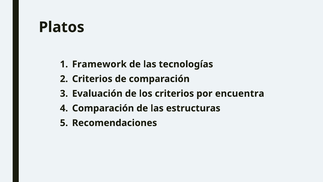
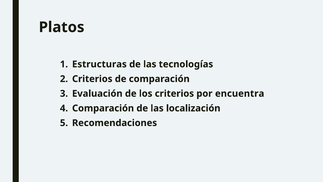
Framework: Framework -> Estructuras (99, 64)
estructuras: estructuras -> localización (193, 108)
